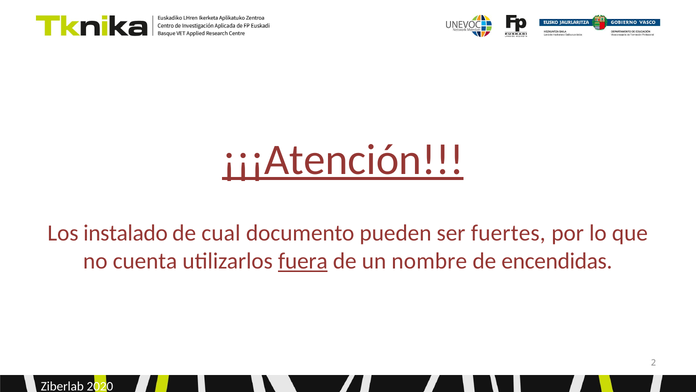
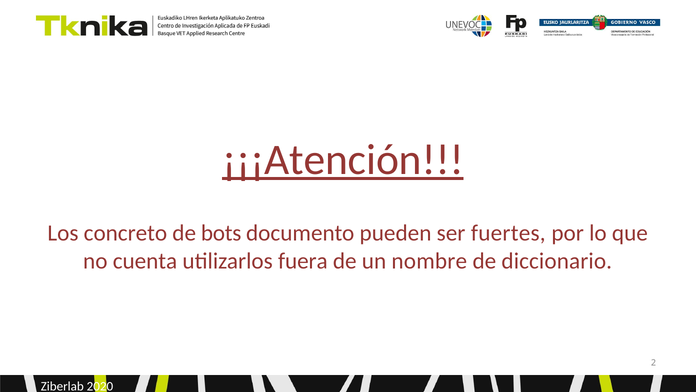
instalado: instalado -> concreto (125, 233)
cual: cual -> bots (221, 233)
fuera underline: present -> none (303, 261)
encendidas: encendidas -> diccionario (557, 261)
